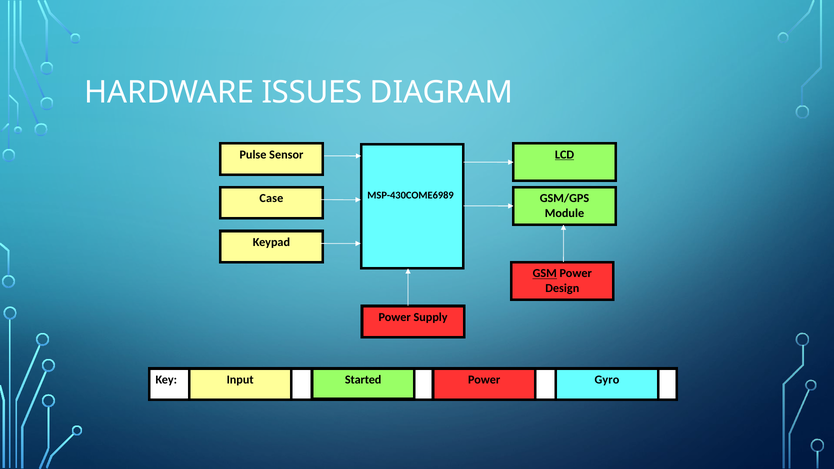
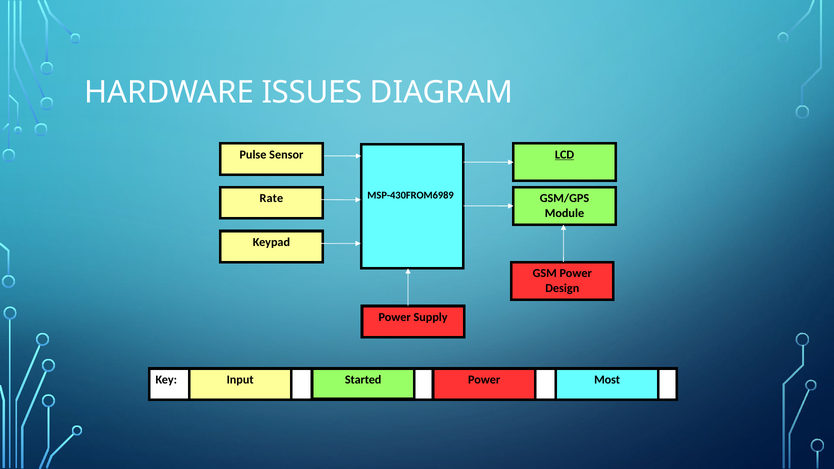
MSP-430COME6989: MSP-430COME6989 -> MSP-430FROM6989 (411, 196)
Case: Case -> Rate (271, 198)
GSM underline: present -> none (545, 274)
Gyro: Gyro -> Most (607, 380)
